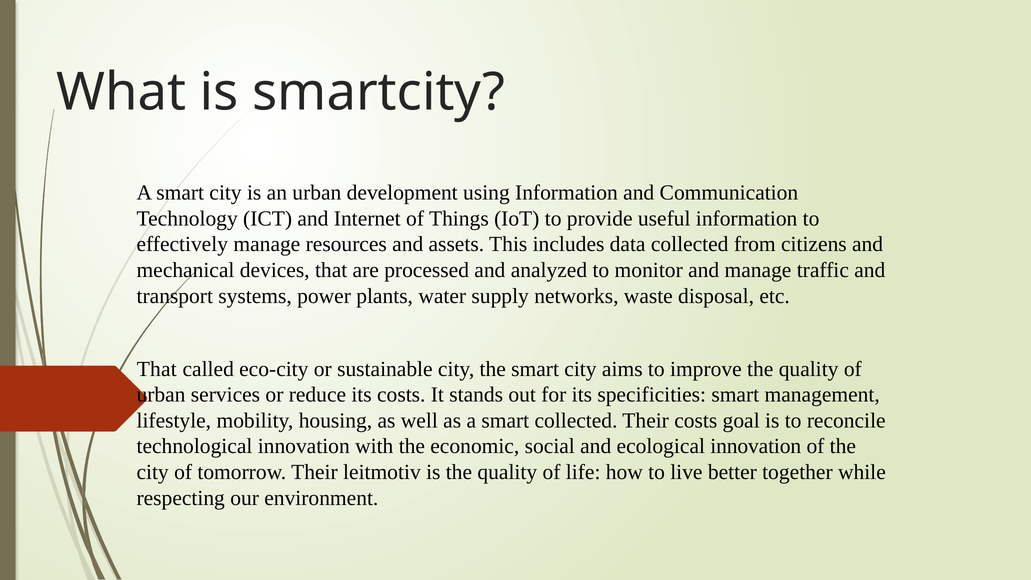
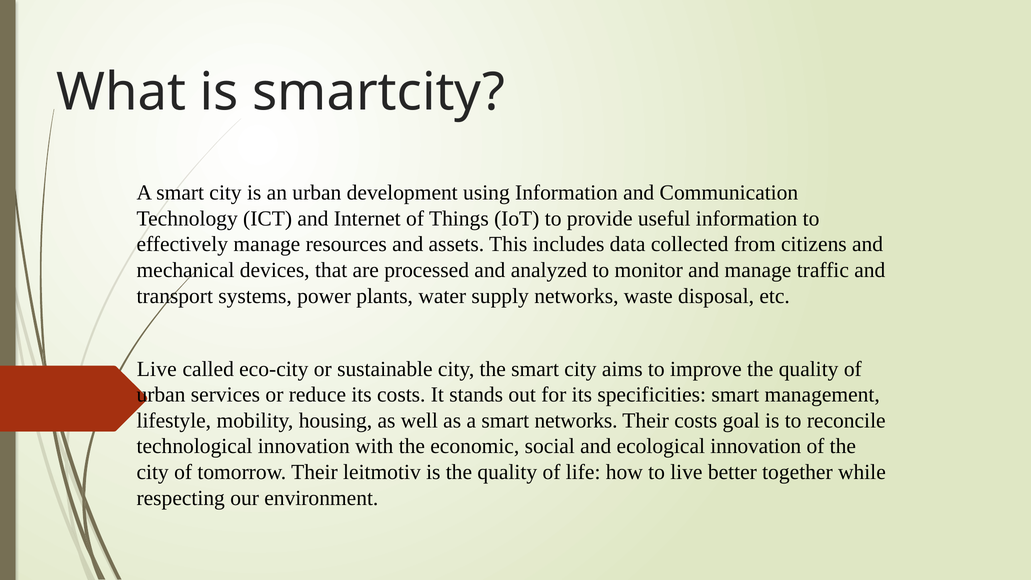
That: That -> Live (157, 369)
smart collected: collected -> networks (576, 421)
